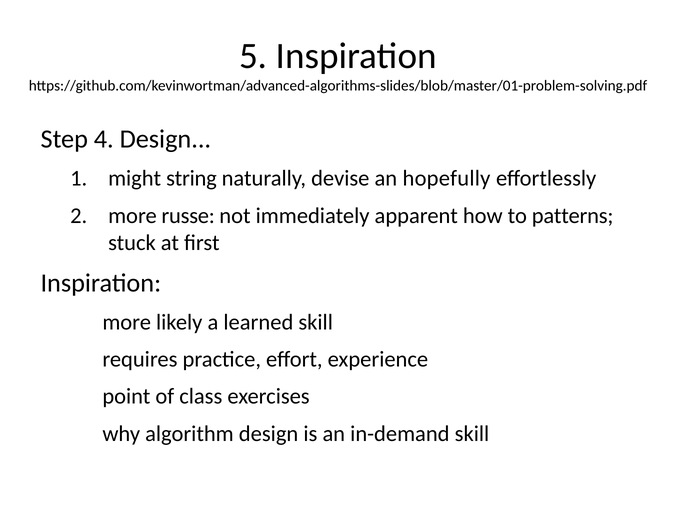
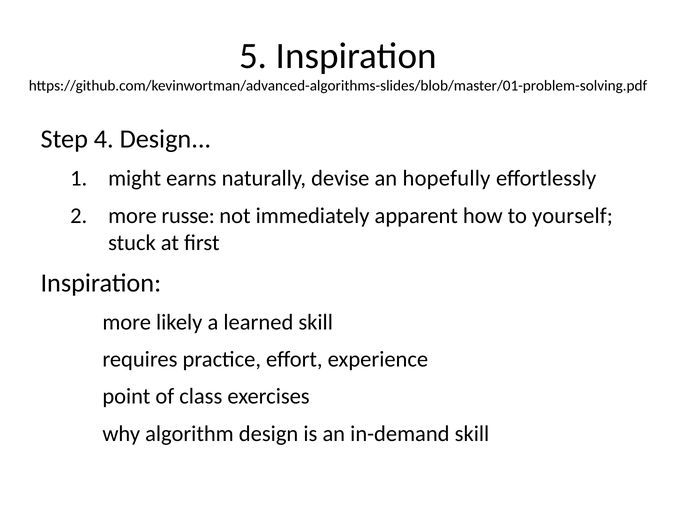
string: string -> earns (191, 178)
patterns: patterns -> yourself (572, 216)
